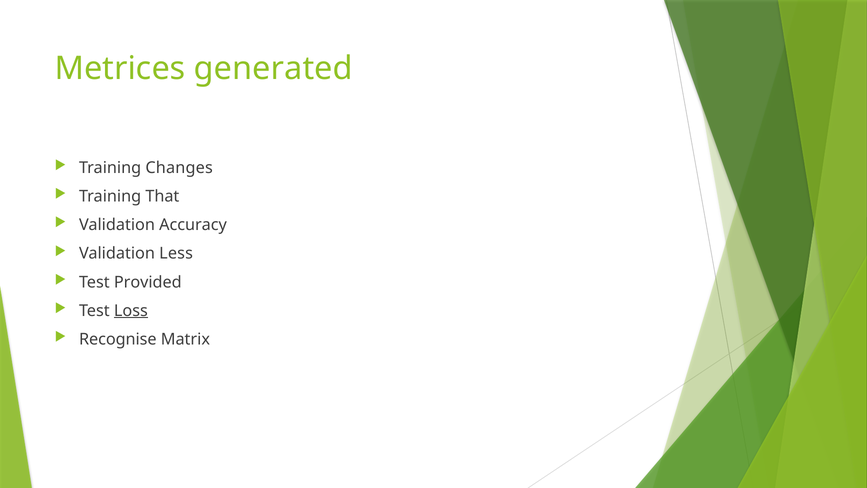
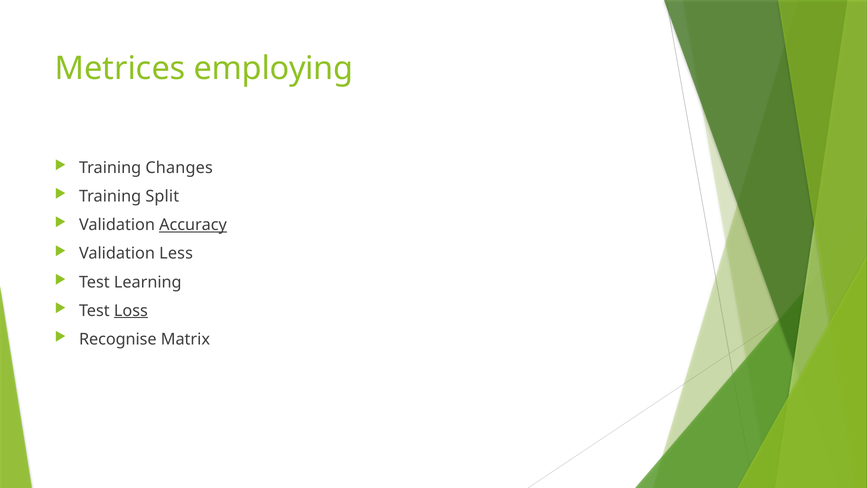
generated: generated -> employing (274, 68)
That: That -> Split (162, 196)
Accuracy underline: none -> present (193, 225)
Provided: Provided -> Learning (148, 282)
